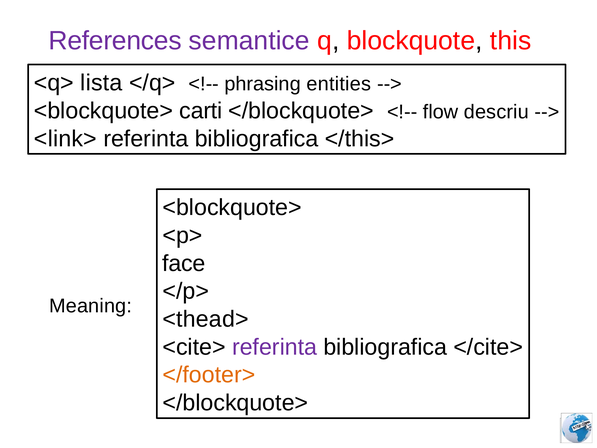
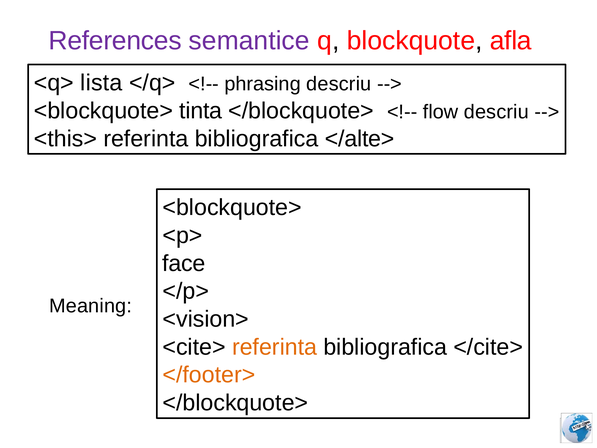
this: this -> afla (511, 41)
phrasing entities: entities -> descriu (339, 84)
carti: carti -> tinta (201, 111)
<link>: <link> -> <this> (65, 139)
</this>: </this> -> </alte> (360, 139)
<thead>: <thead> -> <vision> (206, 319)
referinta colour: purple -> orange (275, 347)
